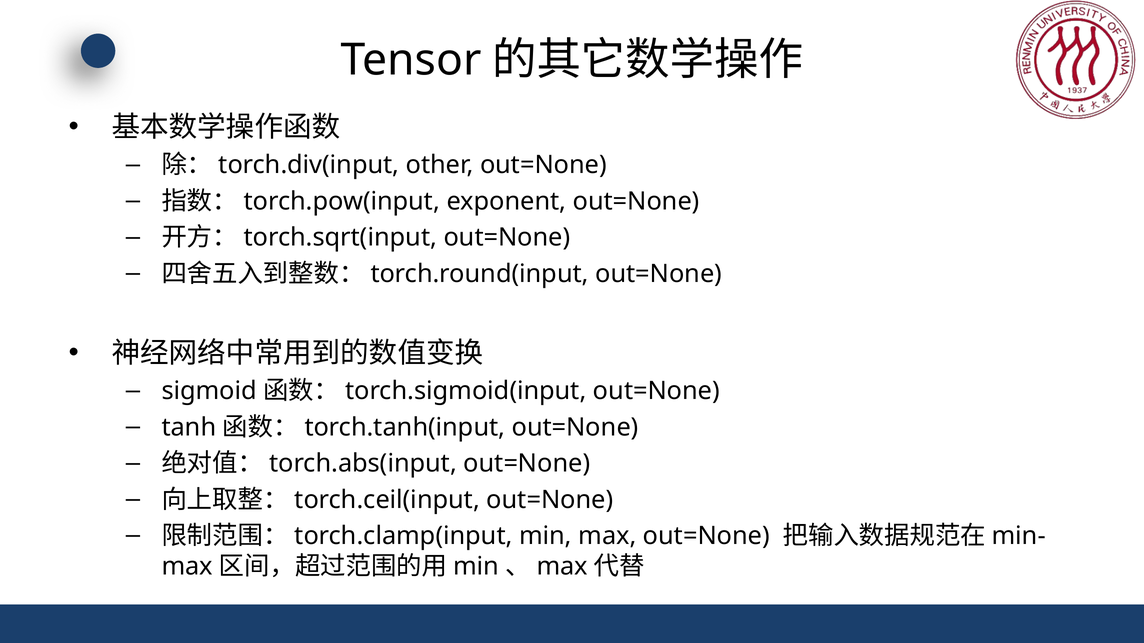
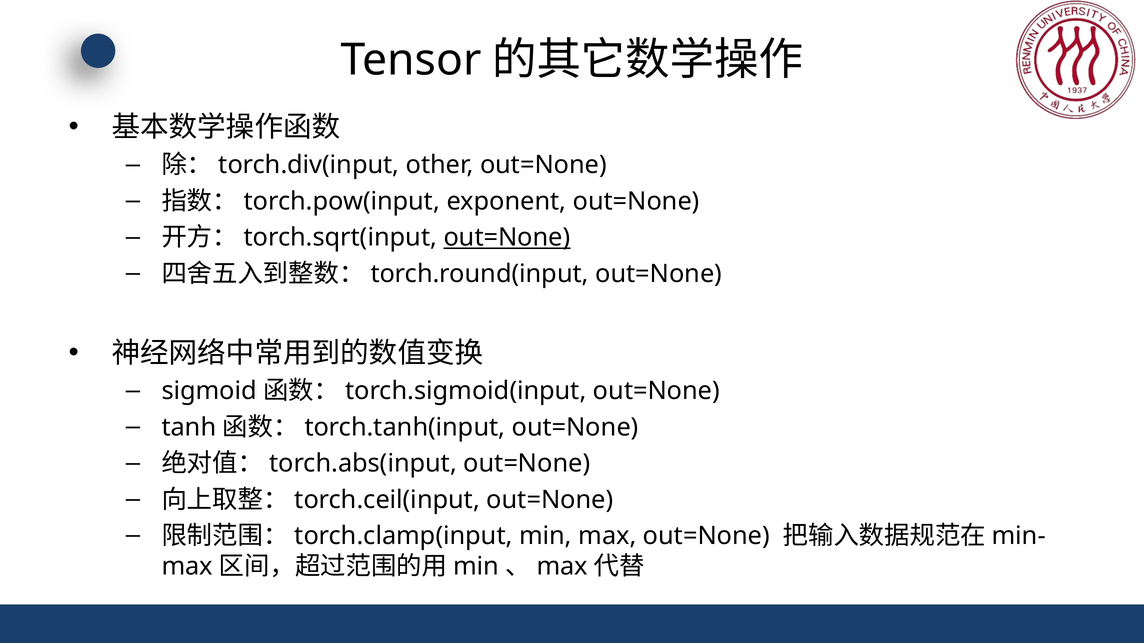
out=None underline: none -> present (507, 238)
